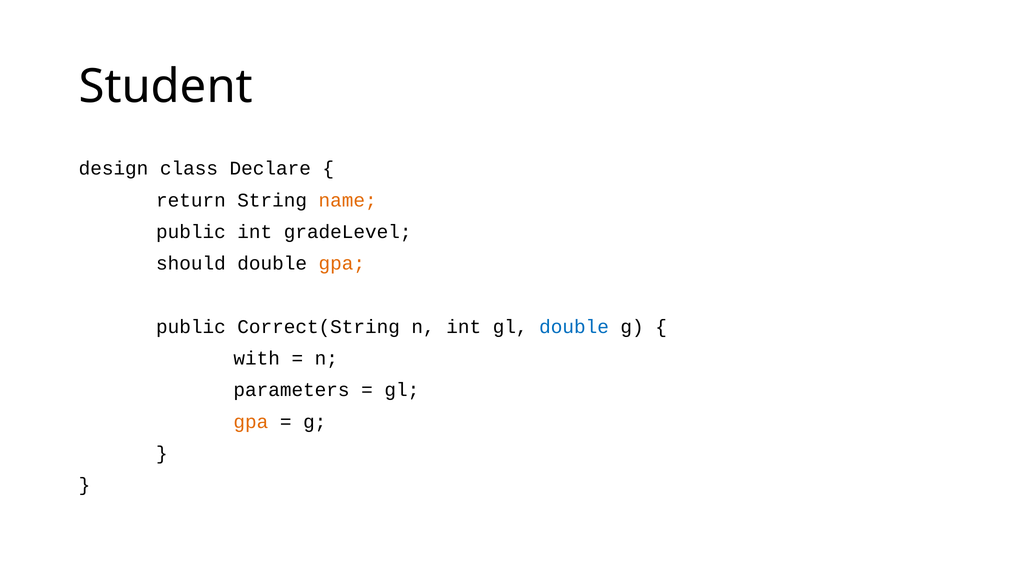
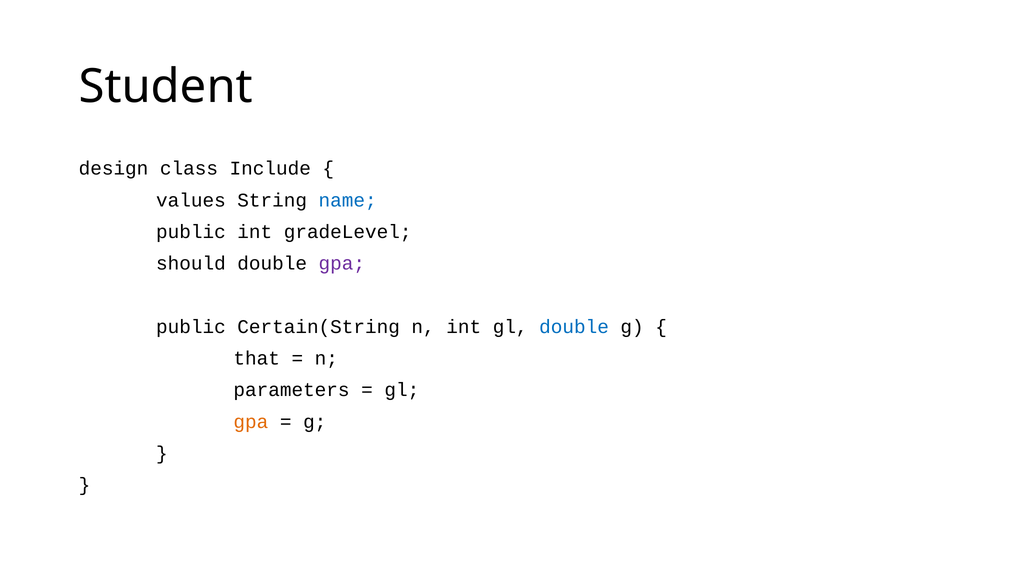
Declare: Declare -> Include (270, 169)
return: return -> values (191, 200)
name colour: orange -> blue (348, 200)
gpa colour: orange -> purple (342, 264)
Correct(String: Correct(String -> Certain(String (319, 327)
with: with -> that (257, 359)
